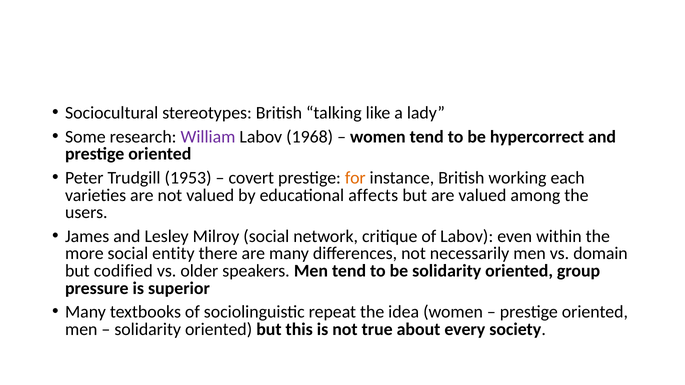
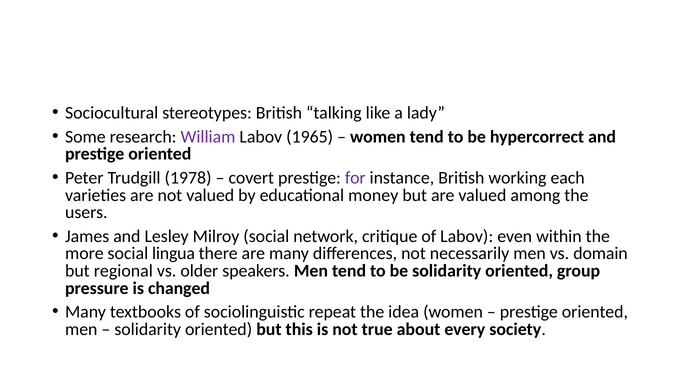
1968: 1968 -> 1965 (310, 137)
1953: 1953 -> 1978 (188, 178)
for colour: orange -> purple (355, 178)
affects: affects -> money (373, 195)
entity: entity -> lingua (173, 254)
codified: codified -> regional (123, 271)
superior: superior -> changed (179, 288)
